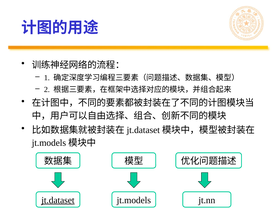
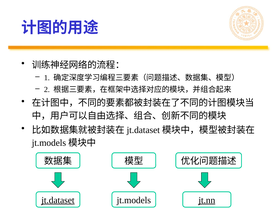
jt.nn underline: none -> present (207, 200)
